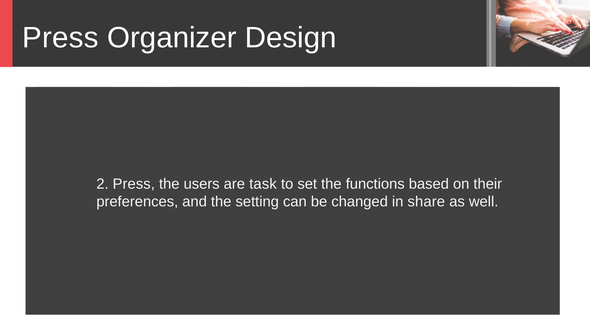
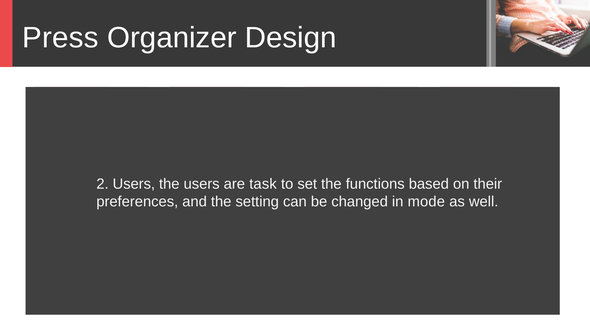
2 Press: Press -> Users (134, 184)
share: share -> mode (426, 201)
